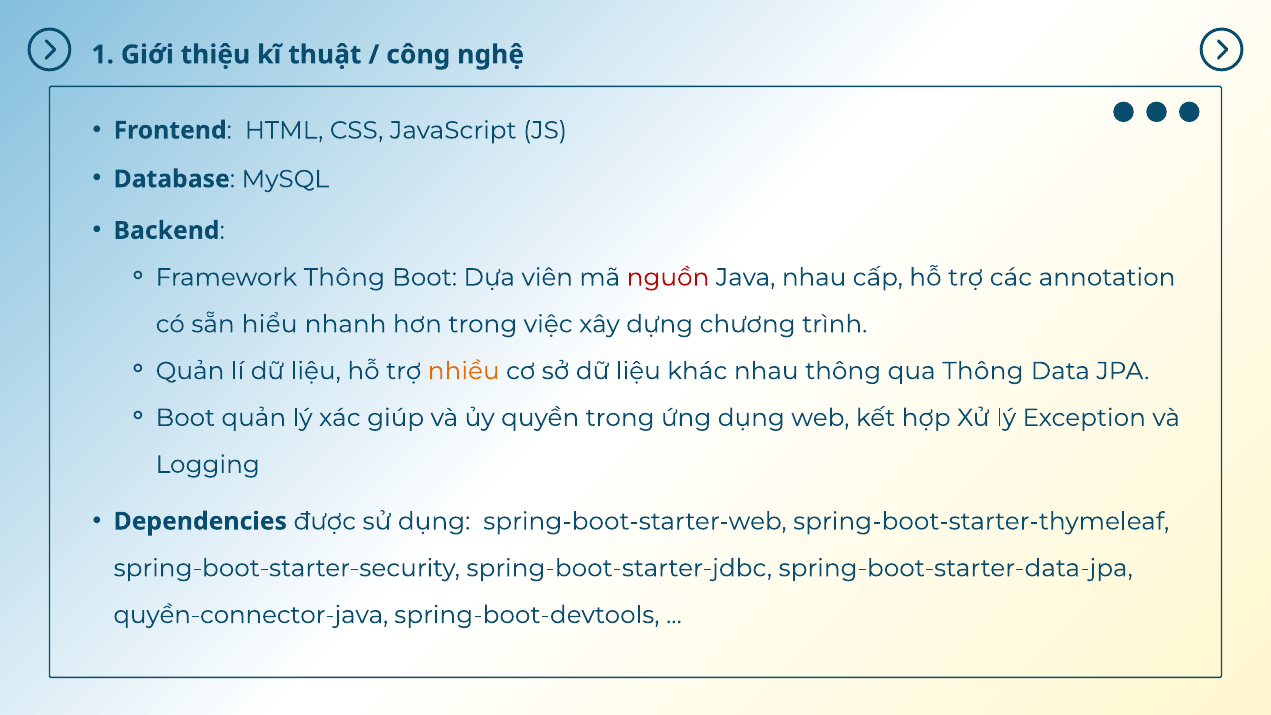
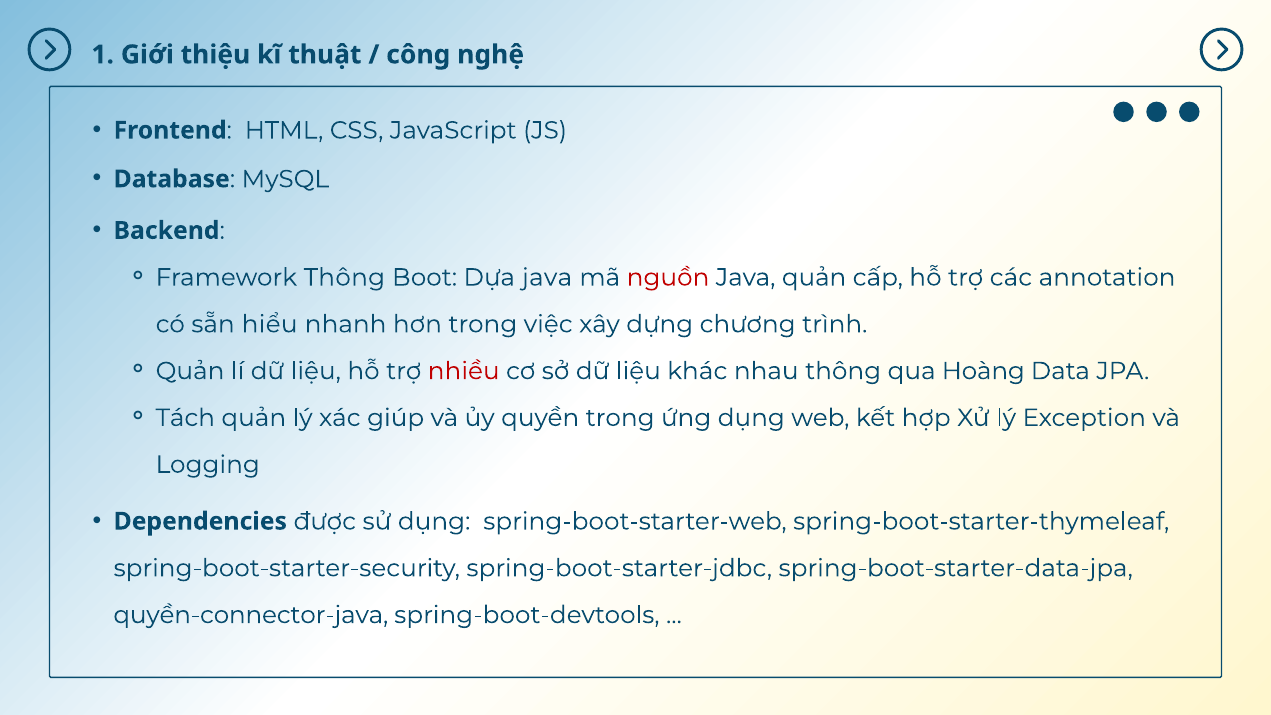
Dựa viên: viên -> java (547, 277)
Java nhau: nhau -> quản (814, 277)
nhiều colour: orange -> red (464, 371)
qua Thông: Thông -> Hoàng (983, 371)
Boot: Boot -> Tách (185, 418)
